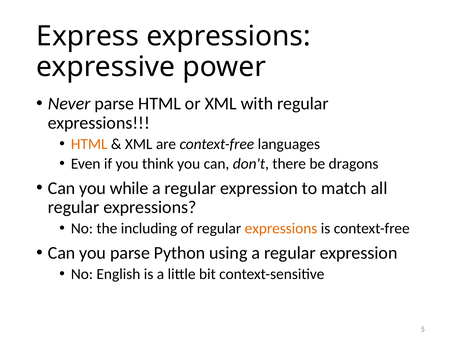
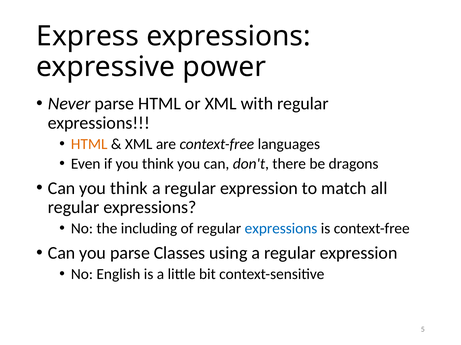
Can you while: while -> think (129, 189)
expressions colour: orange -> blue (281, 229)
Python: Python -> Classes (180, 253)
